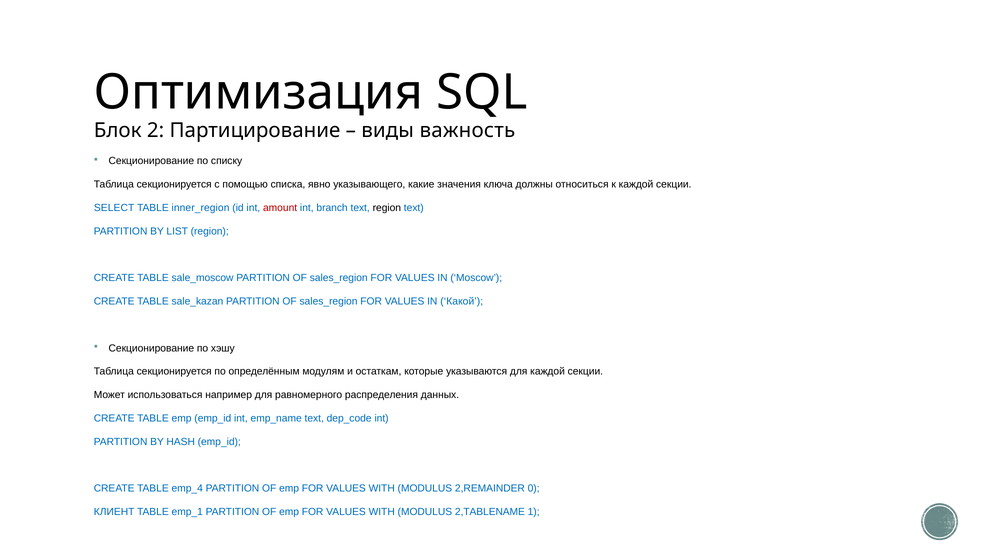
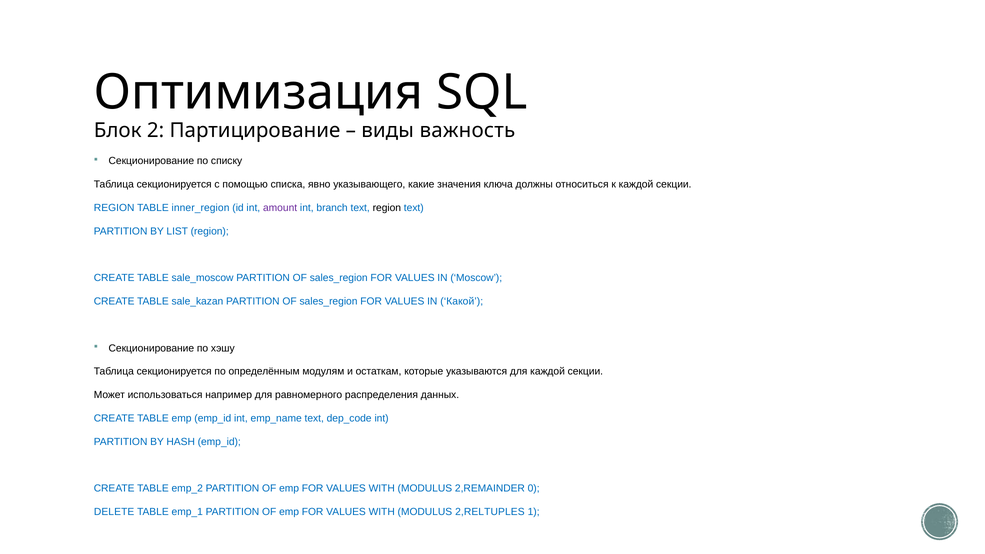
SELECT: SELECT -> REGION (114, 208)
amount colour: red -> purple (280, 208)
emp_4: emp_4 -> emp_2 (187, 489)
КЛИЕНТ: КЛИЕНТ -> DELETE (114, 512)
2,TABLENAME: 2,TABLENAME -> 2,RELTUPLES (490, 512)
